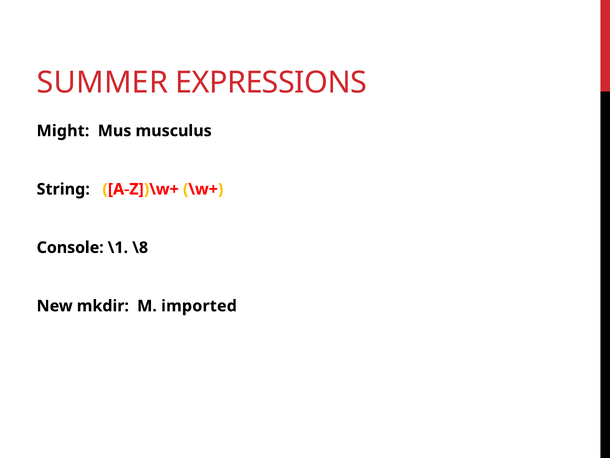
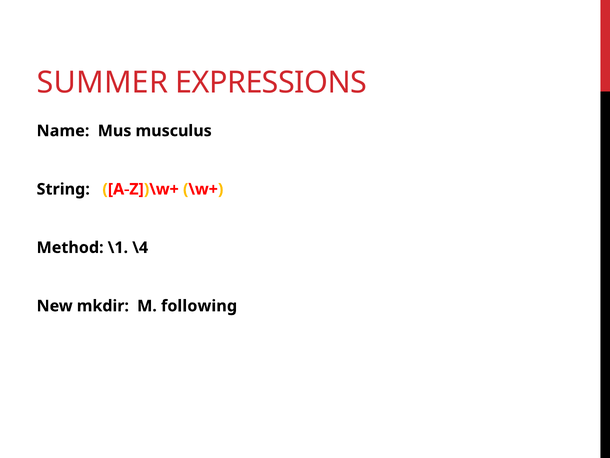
Might: Might -> Name (63, 131)
Console: Console -> Method (70, 247)
\8: \8 -> \4 (140, 247)
imported: imported -> following (199, 306)
